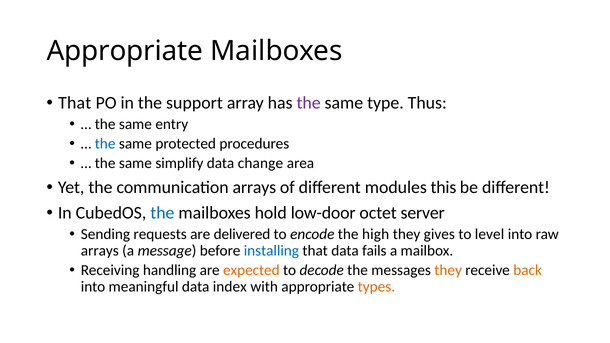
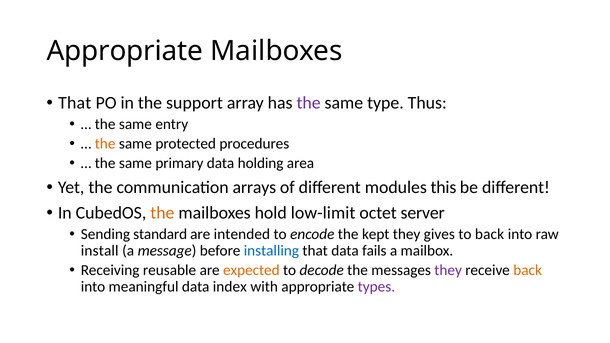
the colour: blue -> orange (105, 144)
simplify: simplify -> primary (179, 163)
change: change -> holding (261, 163)
the colour: blue -> orange (162, 213)
low-door: low-door -> low-limit (323, 213)
requests: requests -> standard (160, 234)
delivered: delivered -> intended (242, 234)
high: high -> kept (376, 234)
to level: level -> back (490, 234)
arrays: arrays -> install (100, 251)
handling: handling -> reusable (170, 270)
they colour: orange -> purple (448, 270)
types colour: orange -> purple (376, 287)
